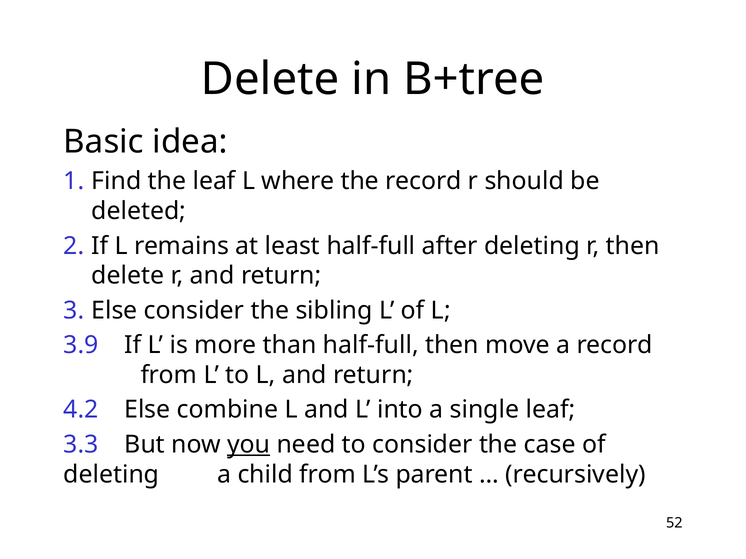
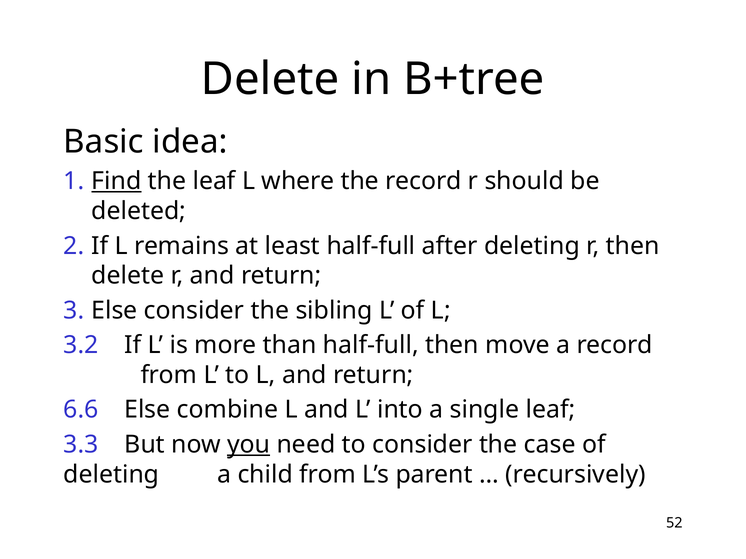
Find underline: none -> present (116, 181)
3.9: 3.9 -> 3.2 (81, 345)
4.2: 4.2 -> 6.6 (81, 410)
